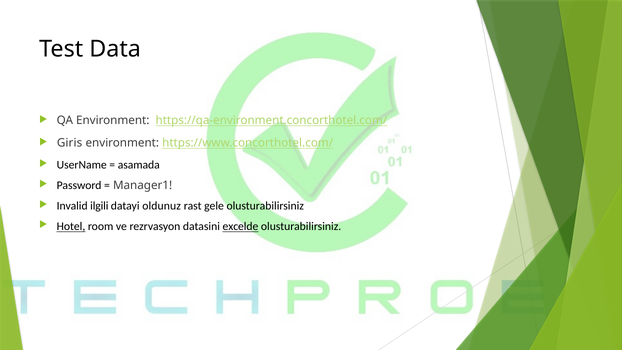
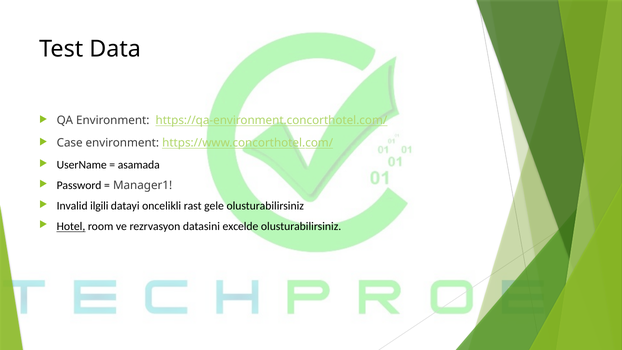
Giris: Giris -> Case (70, 143)
oldunuz: oldunuz -> oncelikli (162, 206)
excelde underline: present -> none (240, 227)
